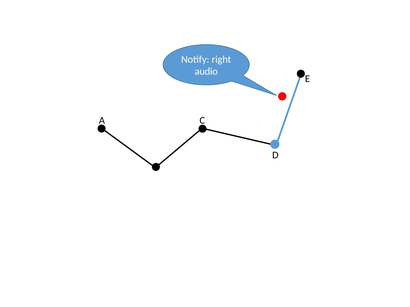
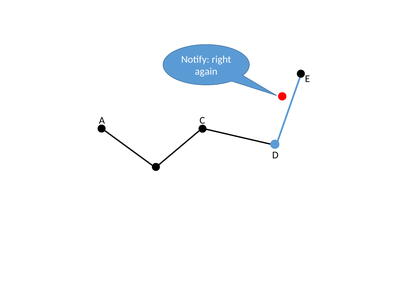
audio: audio -> again (206, 72)
